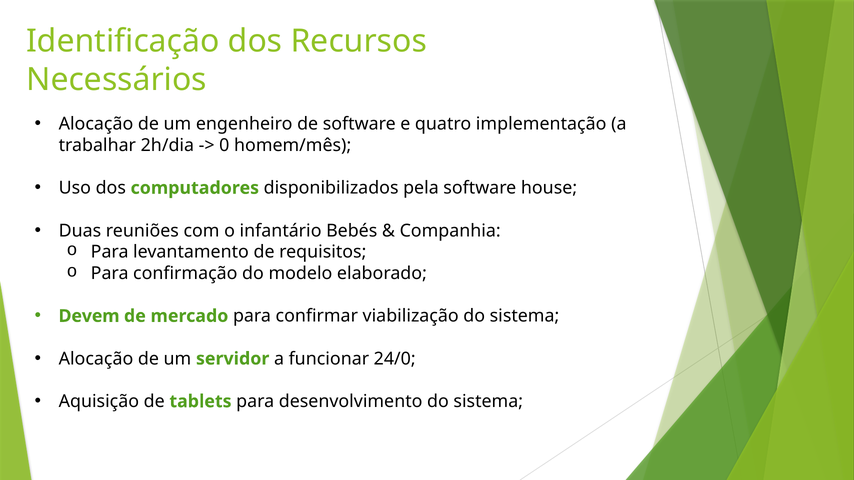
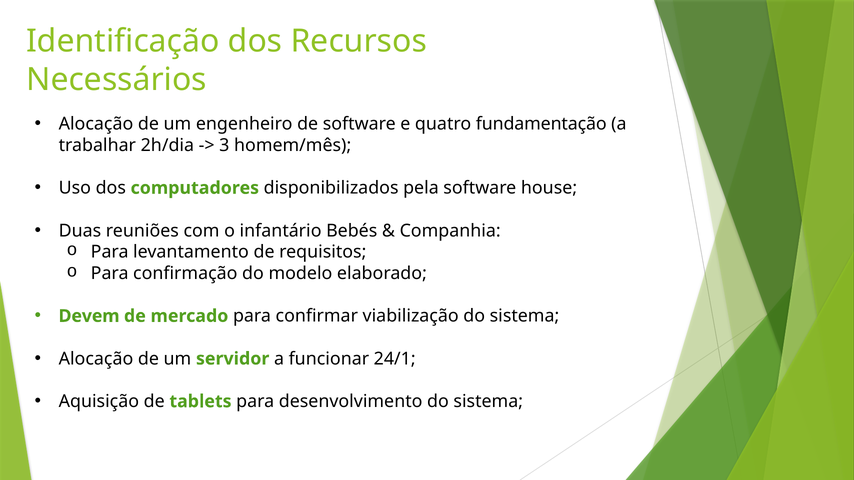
implementação: implementação -> fundamentação (541, 124)
0: 0 -> 3 (224, 145)
24/0: 24/0 -> 24/1 (395, 359)
